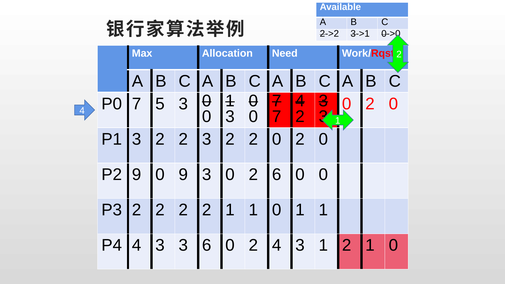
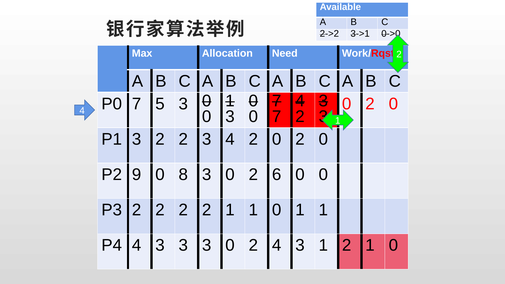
2 3 2: 2 -> 4 (230, 139)
0 9: 9 -> 8 (183, 175)
3 3 6: 6 -> 3 (207, 245)
